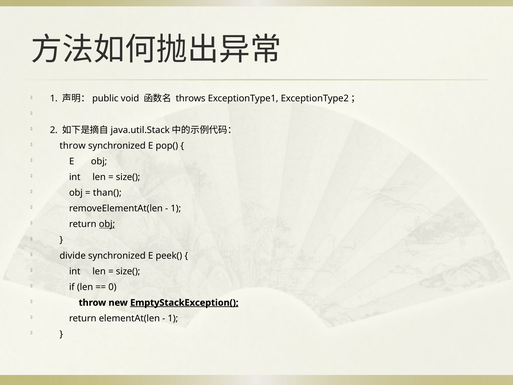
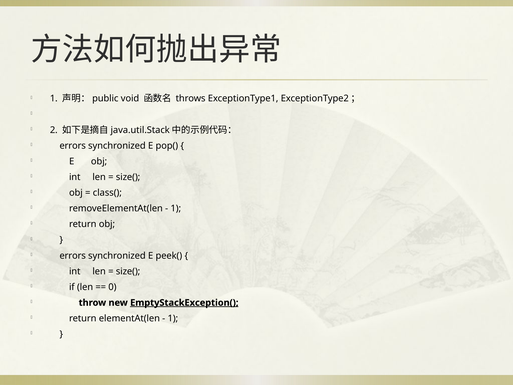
throw: throw -> errors (73, 146)
than(: than( -> class( (107, 193)
obj underline: present -> none (107, 224)
divide: divide -> errors (73, 255)
